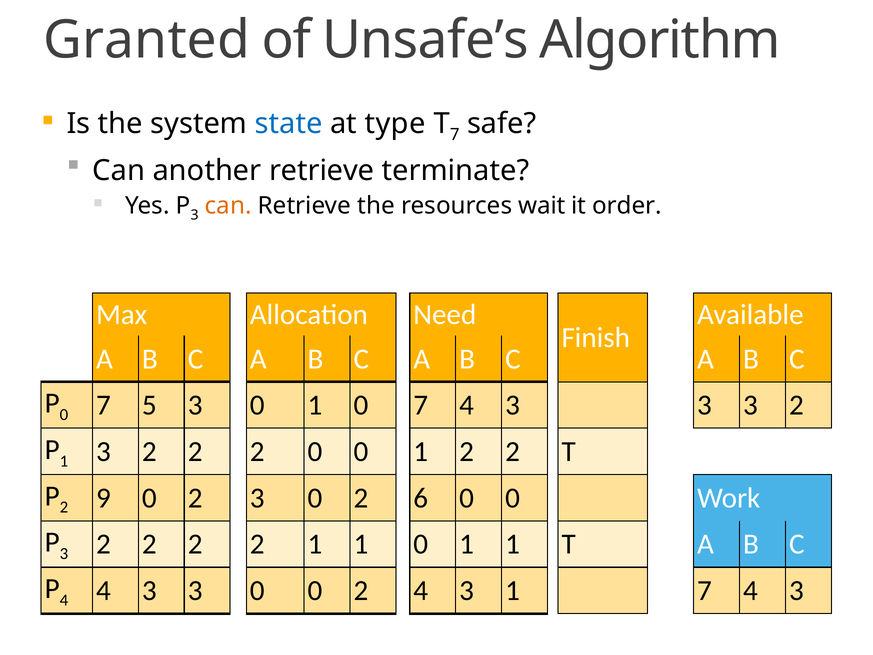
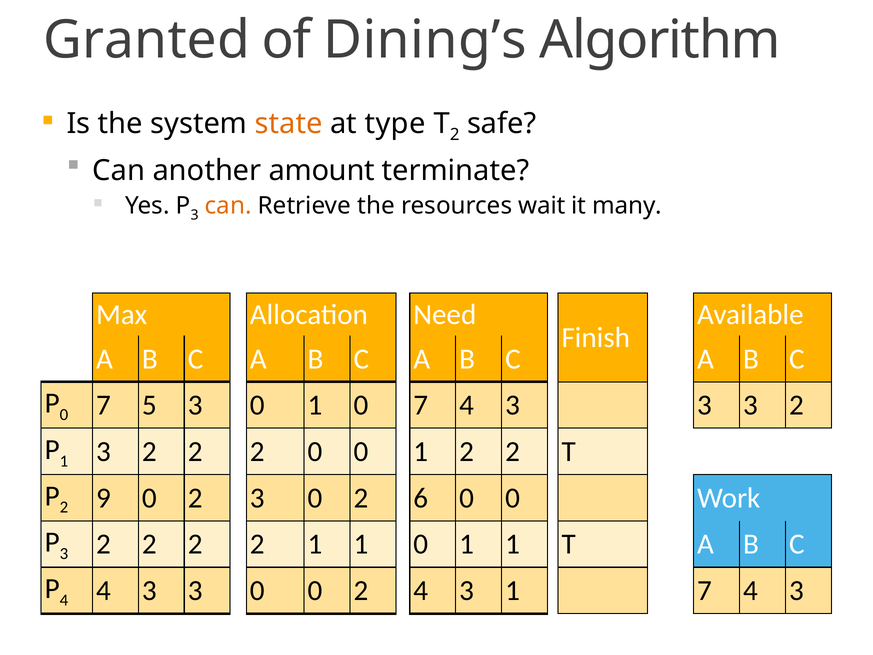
Unsafe’s: Unsafe’s -> Dining’s (425, 40)
state colour: blue -> orange (289, 123)
T 7: 7 -> 2 (455, 135)
another retrieve: retrieve -> amount (322, 170)
order: order -> many (627, 206)
